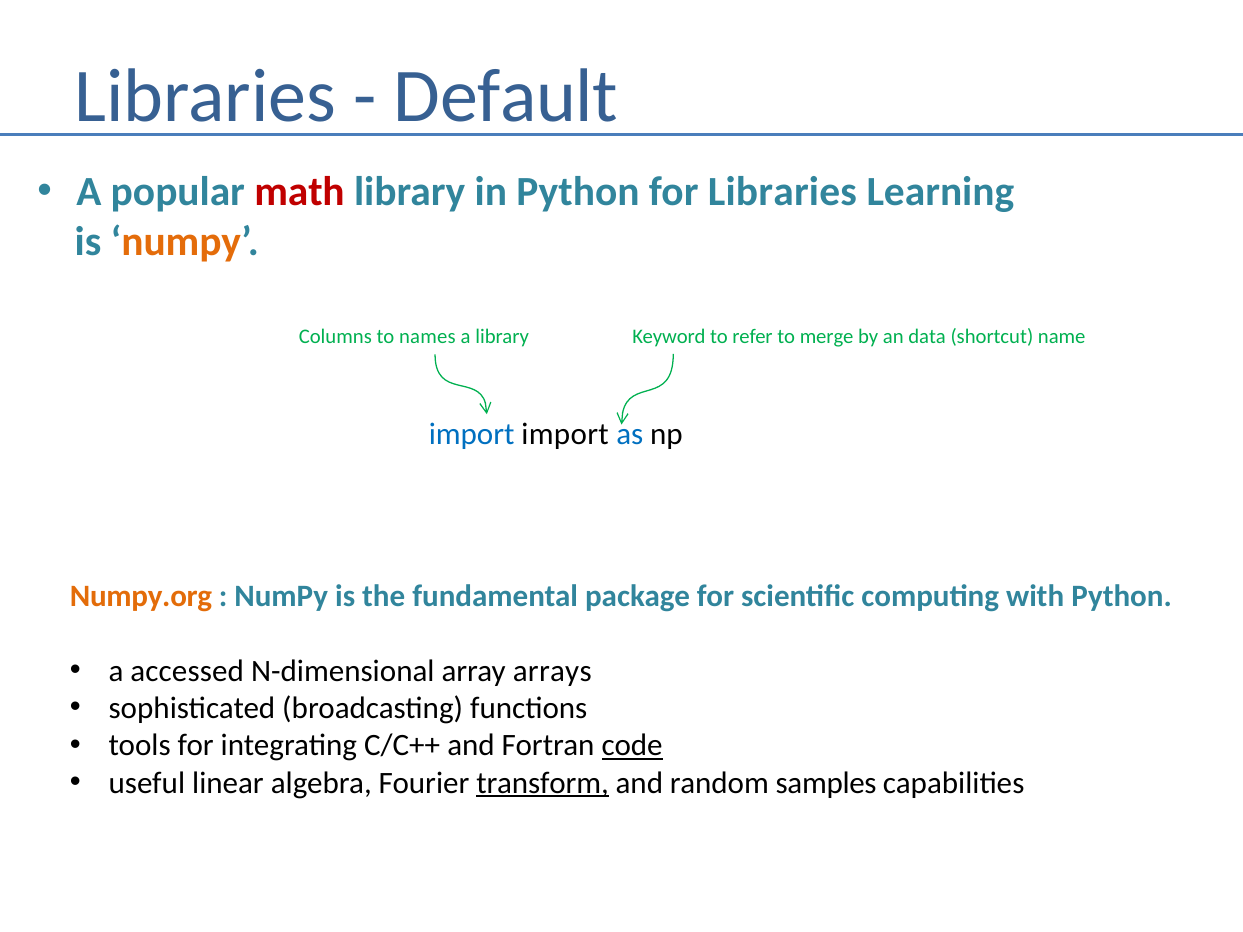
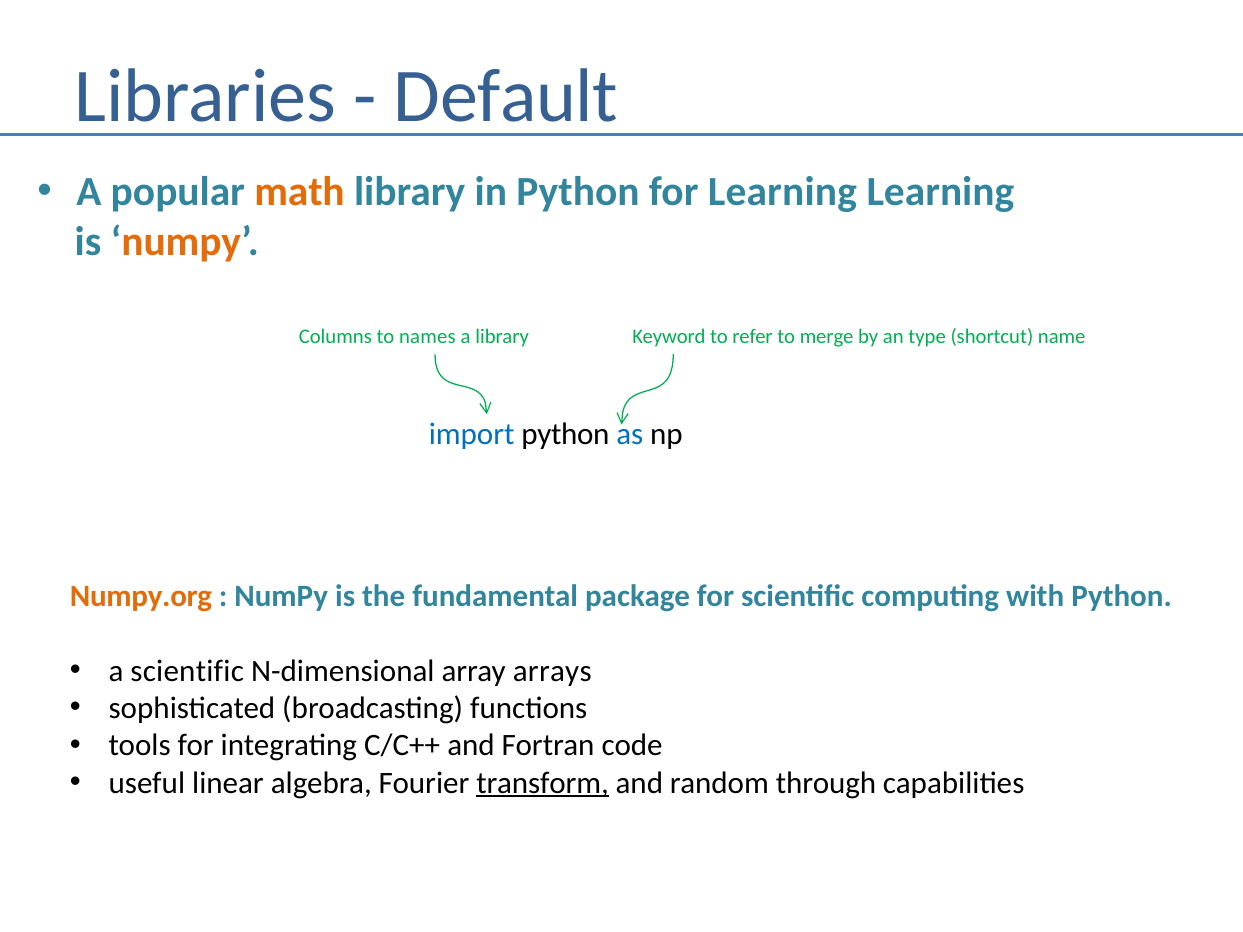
math colour: red -> orange (300, 192)
for Libraries: Libraries -> Learning (782, 192)
data: data -> type (927, 336)
import import: import -> python (565, 435)
a accessed: accessed -> scientific (187, 671)
code underline: present -> none (632, 746)
samples: samples -> through (826, 783)
